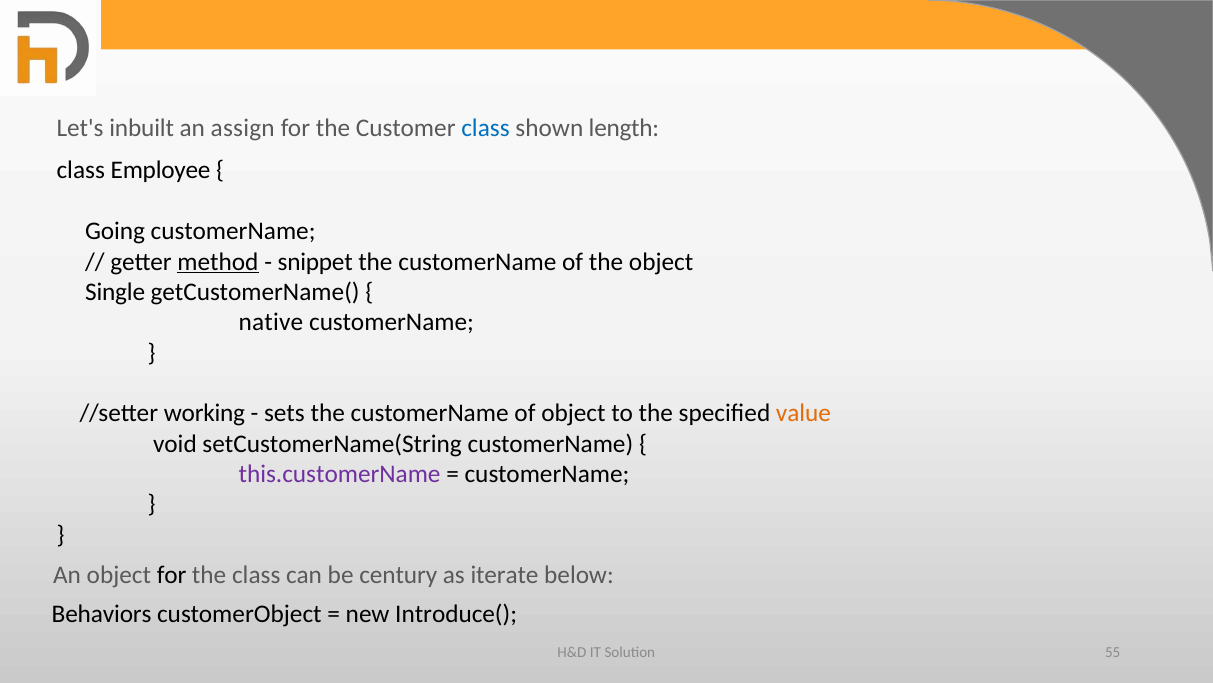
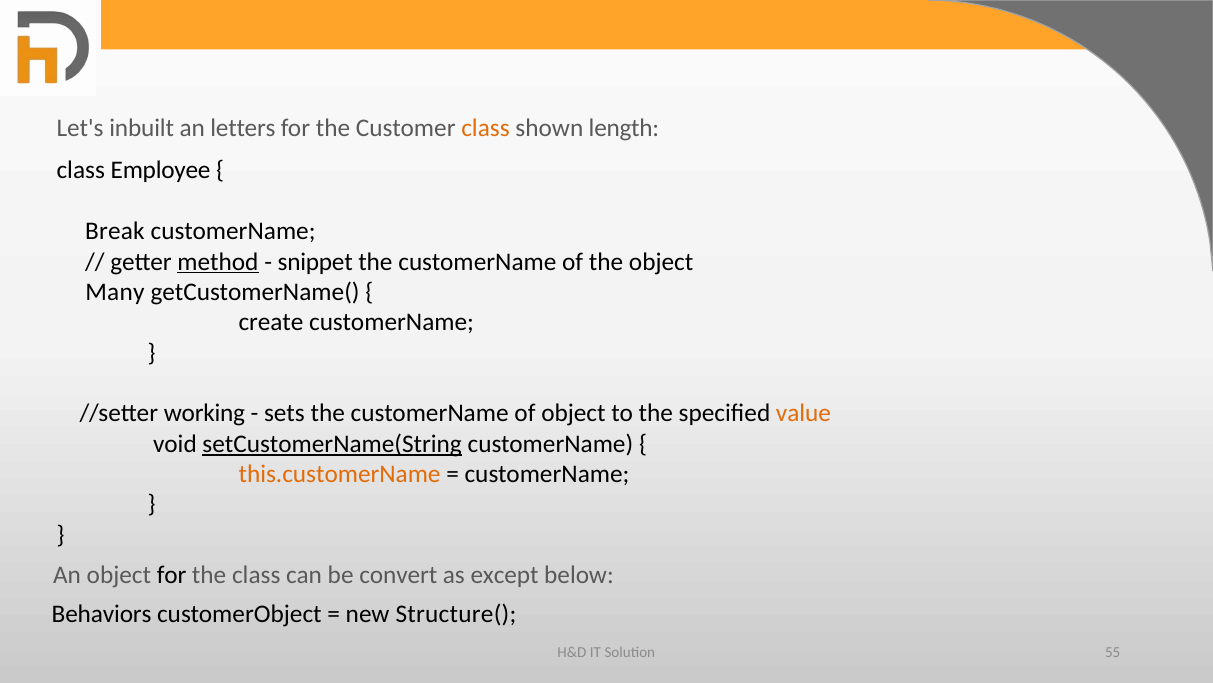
assign: assign -> letters (243, 128)
class colour: blue -> orange (485, 128)
Going: Going -> Break (115, 231)
Single: Single -> Many (115, 292)
native: native -> create (271, 322)
setCustomerName(String underline: none -> present (332, 443)
this.customerName colour: purple -> orange (340, 474)
century: century -> convert (398, 574)
iterate: iterate -> except (504, 574)
Introduce(: Introduce( -> Structure( (456, 614)
